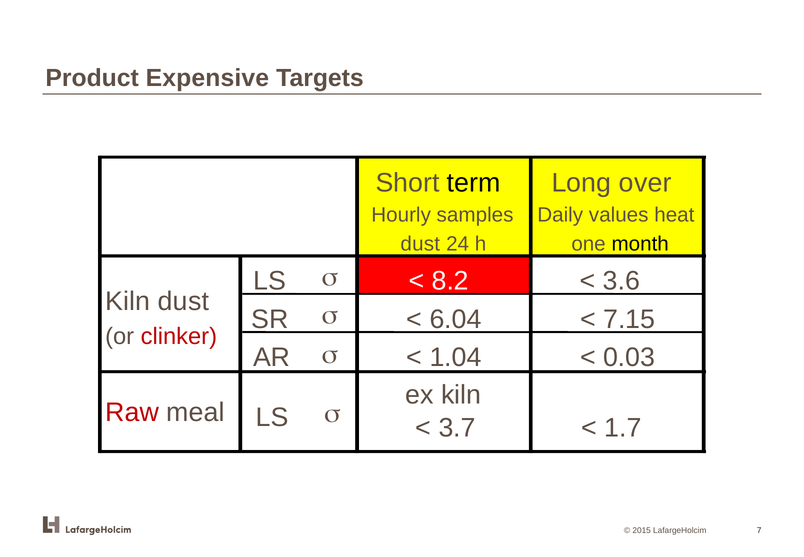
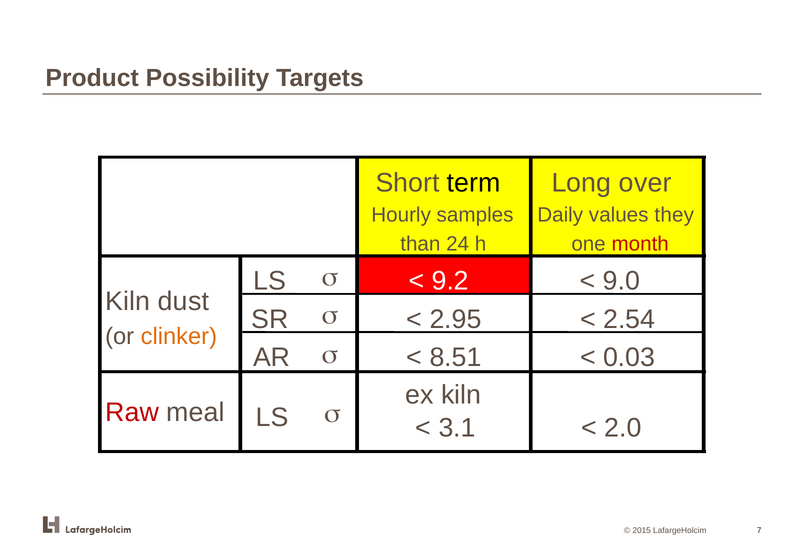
Expensive: Expensive -> Possibility (207, 78)
heat: heat -> they (674, 215)
dust: dust -> than (420, 244)
month colour: black -> red (640, 244)
8.2: 8.2 -> 9.2 (450, 281)
3.6: 3.6 -> 9.0 (622, 281)
6.04: 6.04 -> 2.95 (456, 319)
7.15: 7.15 -> 2.54 (629, 319)
clinker colour: red -> orange (179, 336)
1.04: 1.04 -> 8.51 (456, 357)
3.7: 3.7 -> 3.1 (457, 428)
1.7: 1.7 -> 2.0 (623, 428)
